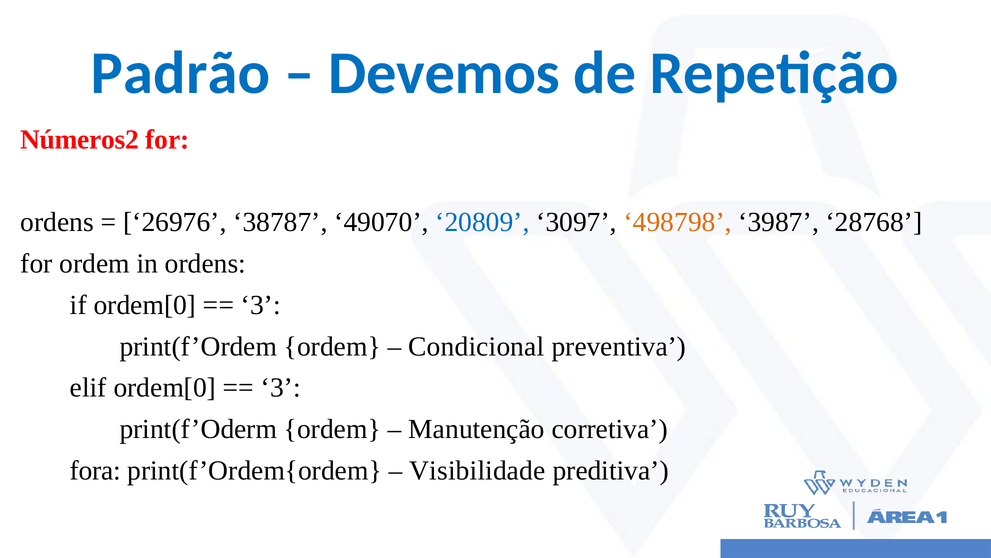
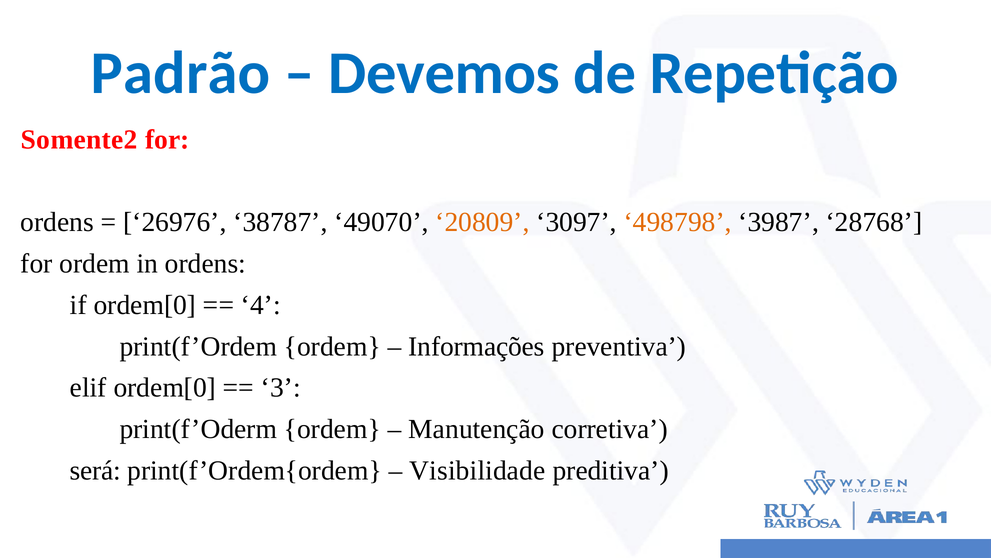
Números2: Números2 -> Somente2 (79, 140)
20809 colour: blue -> orange (482, 222)
3: 3 -> 4 (261, 305)
Condicional: Condicional -> Informações (477, 346)
fora: fora -> será (95, 470)
